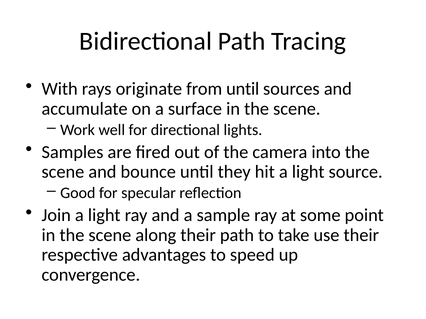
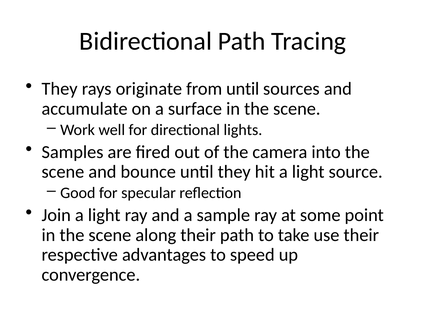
With: With -> They (60, 89)
